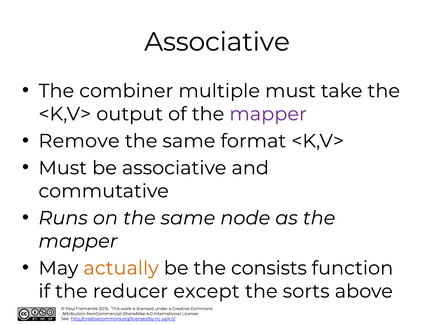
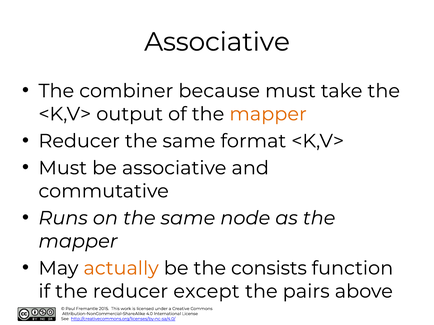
multiple: multiple -> because (219, 91)
mapper colour: purple -> orange (268, 114)
Remove: Remove -> Reducer (79, 141)
sorts: sorts -> pairs (306, 292)
